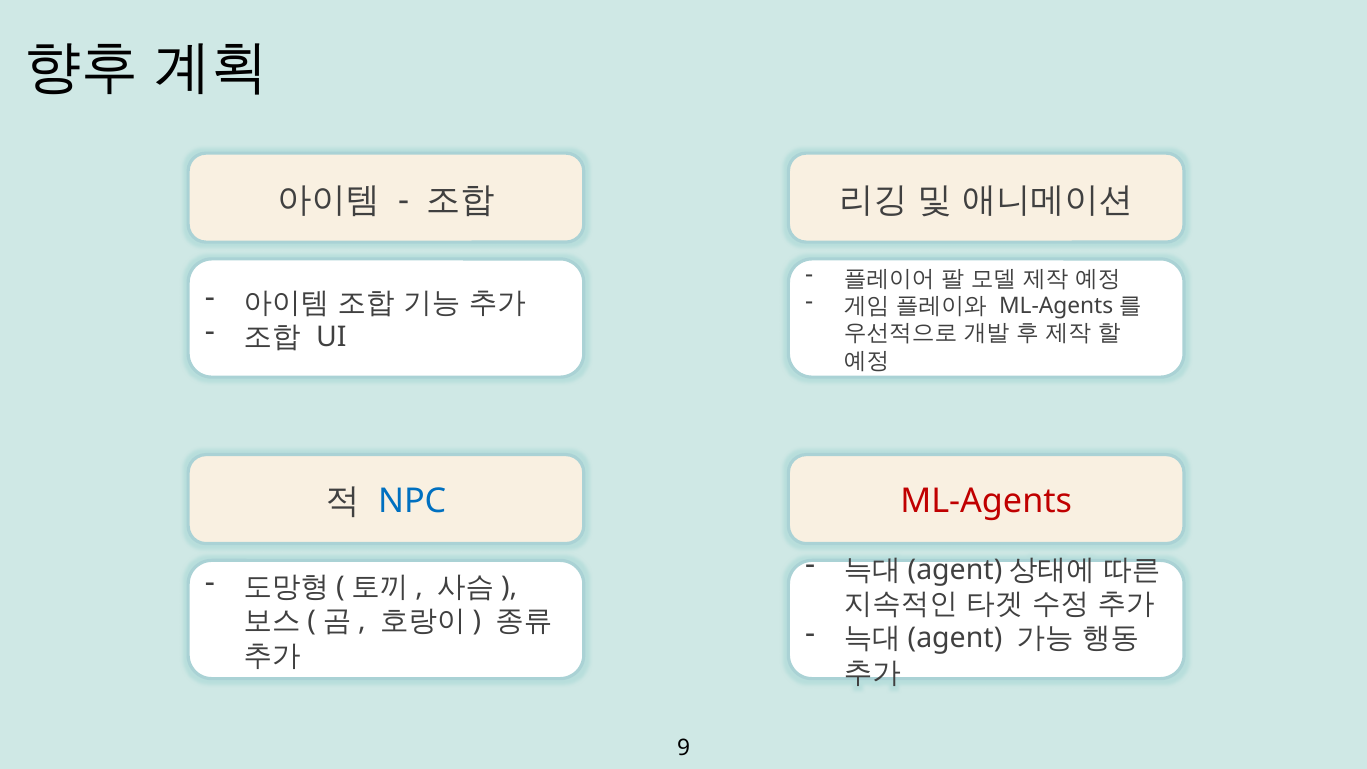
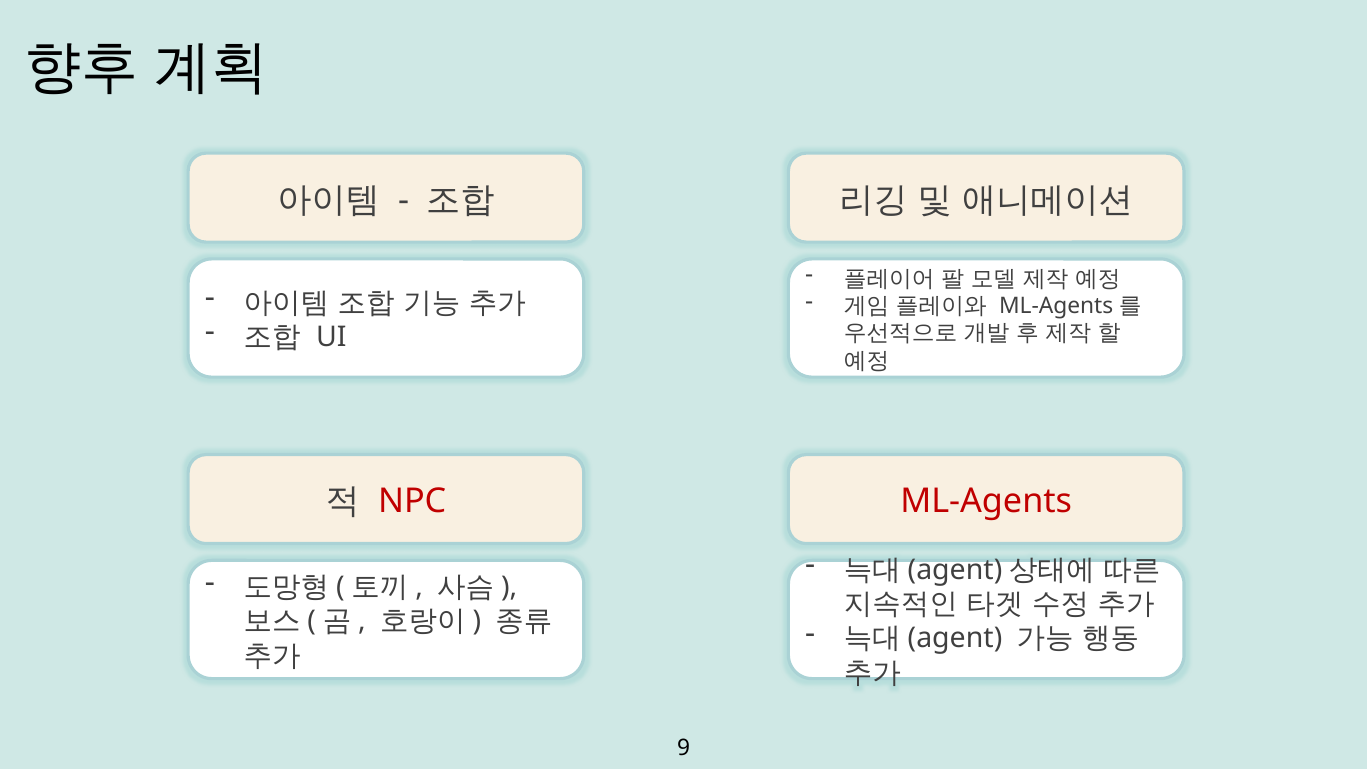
NPC colour: blue -> red (412, 501)
